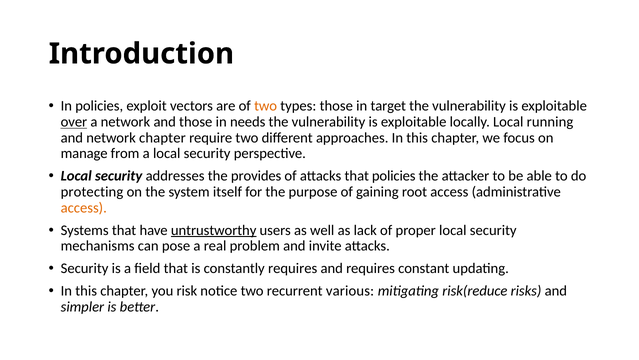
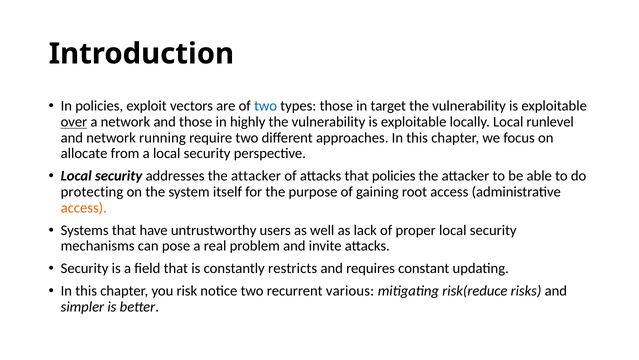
two colour: orange -> blue (266, 106)
needs: needs -> highly (248, 122)
running: running -> runlevel (550, 122)
network chapter: chapter -> running (162, 138)
manage: manage -> allocate (84, 153)
addresses the provides: provides -> attacker (256, 176)
untrustworthy underline: present -> none (214, 230)
constantly requires: requires -> restricts (293, 268)
